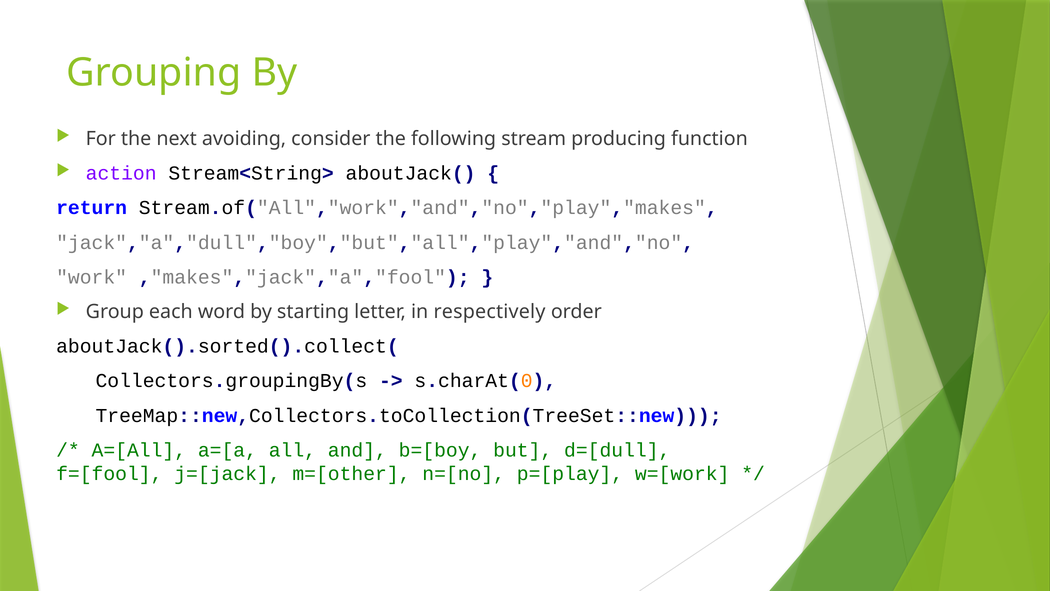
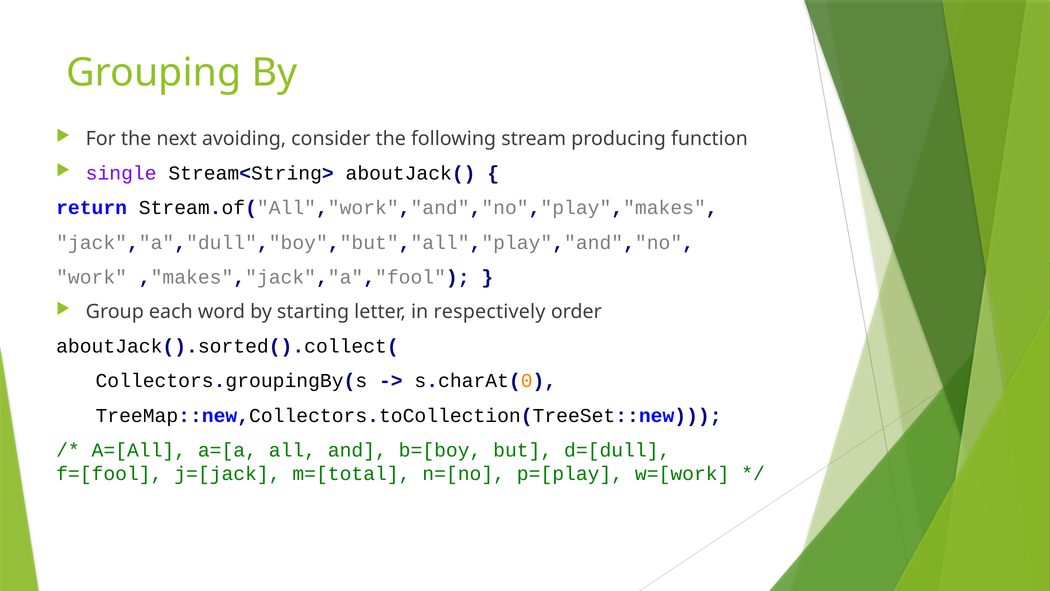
action: action -> single (121, 173)
m=[other: m=[other -> m=[total (351, 473)
